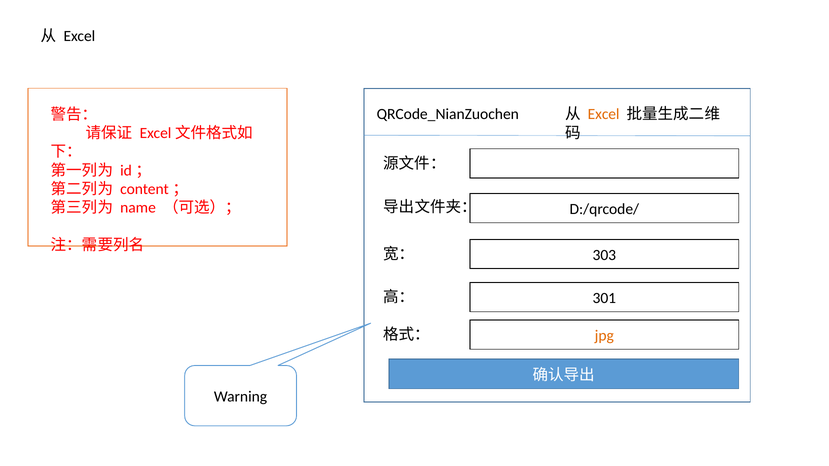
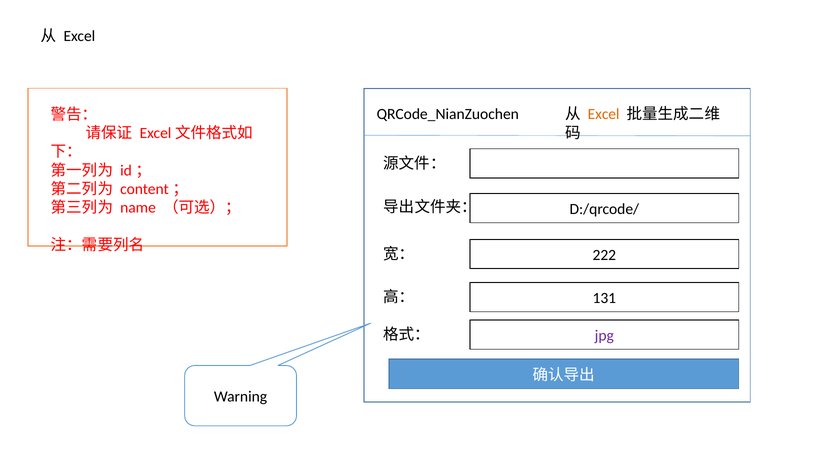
303: 303 -> 222 (604, 255)
301: 301 -> 131 (604, 298)
jpg colour: orange -> purple (604, 336)
